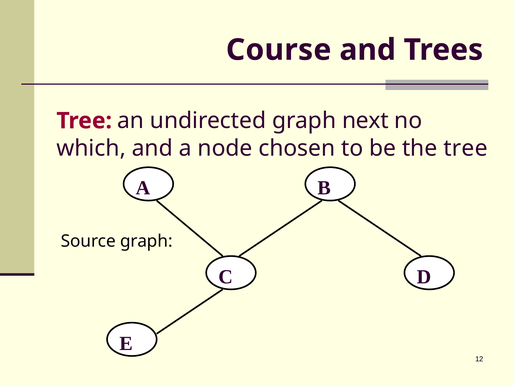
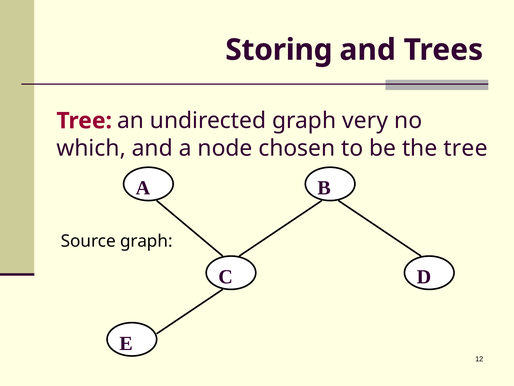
Course: Course -> Storing (279, 50)
next: next -> very (365, 121)
